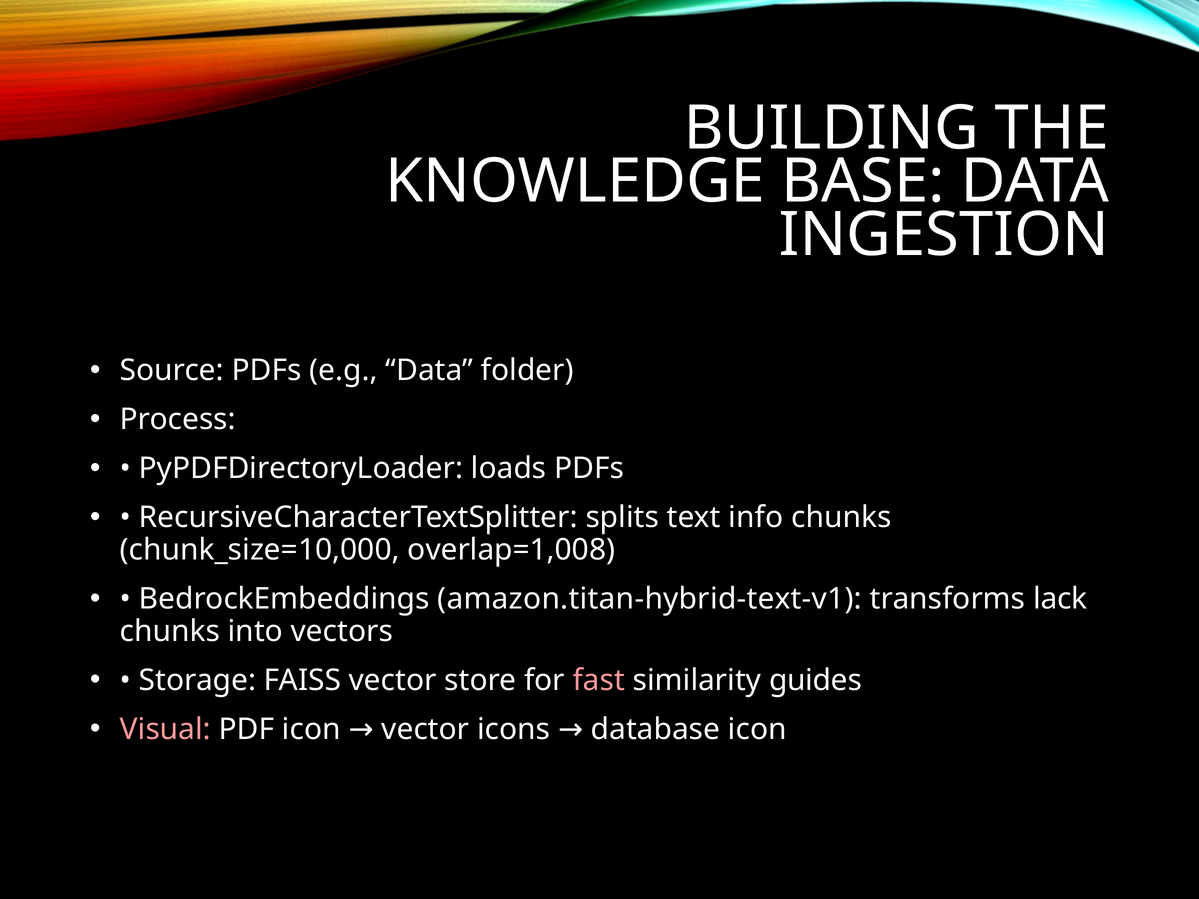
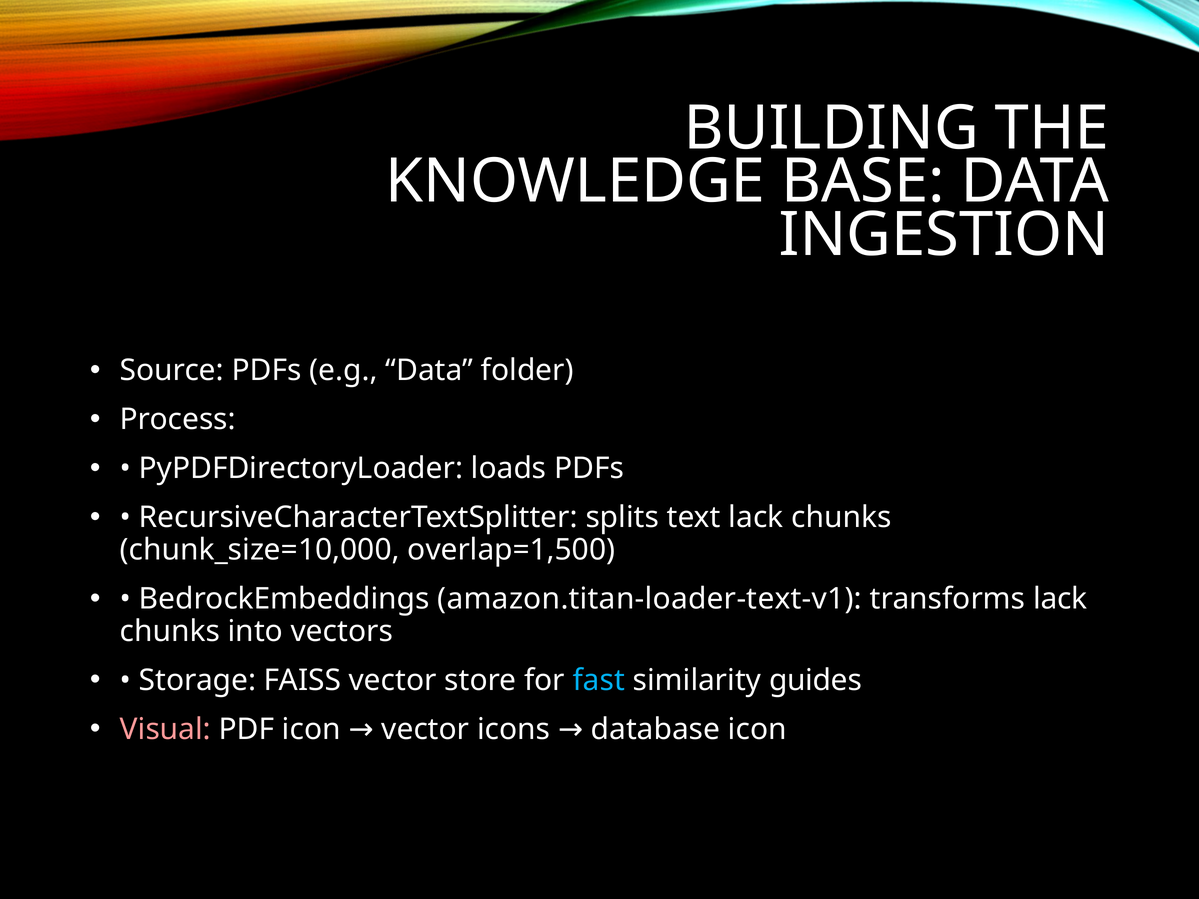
text info: info -> lack (756, 518)
overlap=1,008: overlap=1,008 -> overlap=1,500 (511, 550)
amazon.titan-hybrid-text-v1: amazon.titan-hybrid-text-v1 -> amazon.titan-loader-text-v1 (650, 599)
fast colour: pink -> light blue (599, 680)
